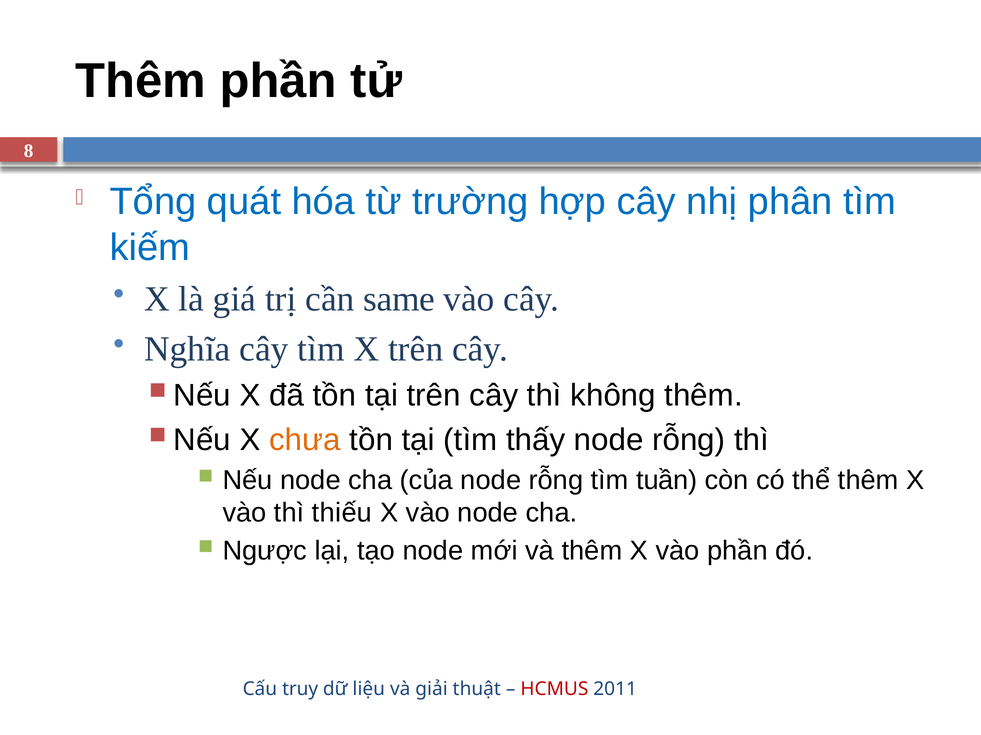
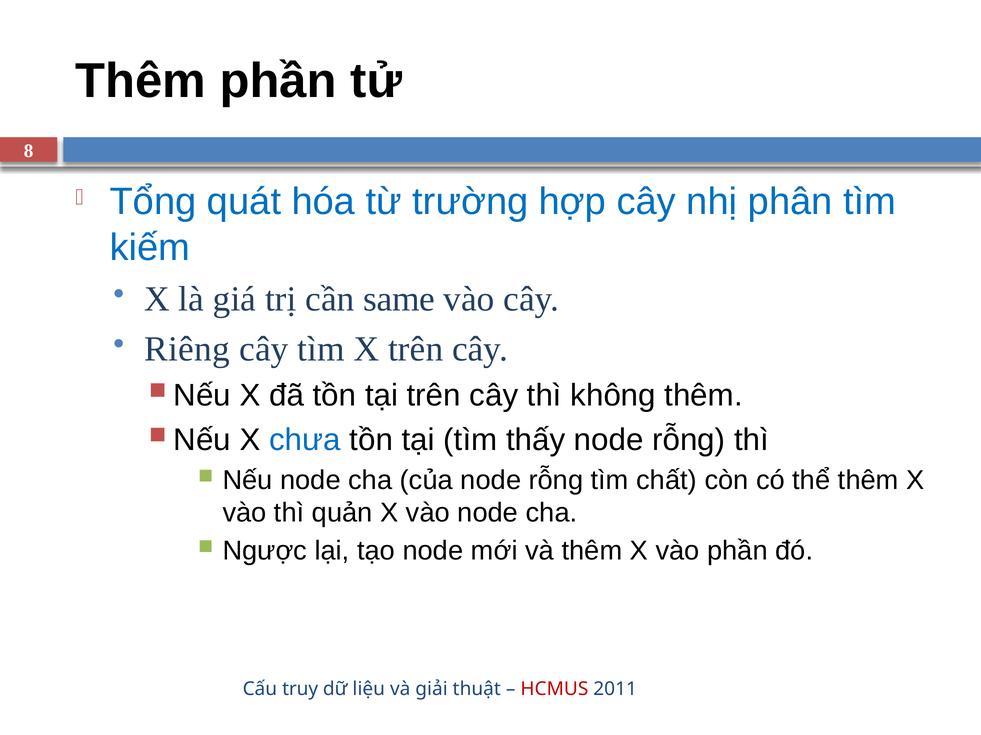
Nghĩa: Nghĩa -> Riêng (187, 349)
chưa colour: orange -> blue (305, 440)
tuần: tuần -> chất (667, 481)
thiếu: thiếu -> quản (342, 513)
